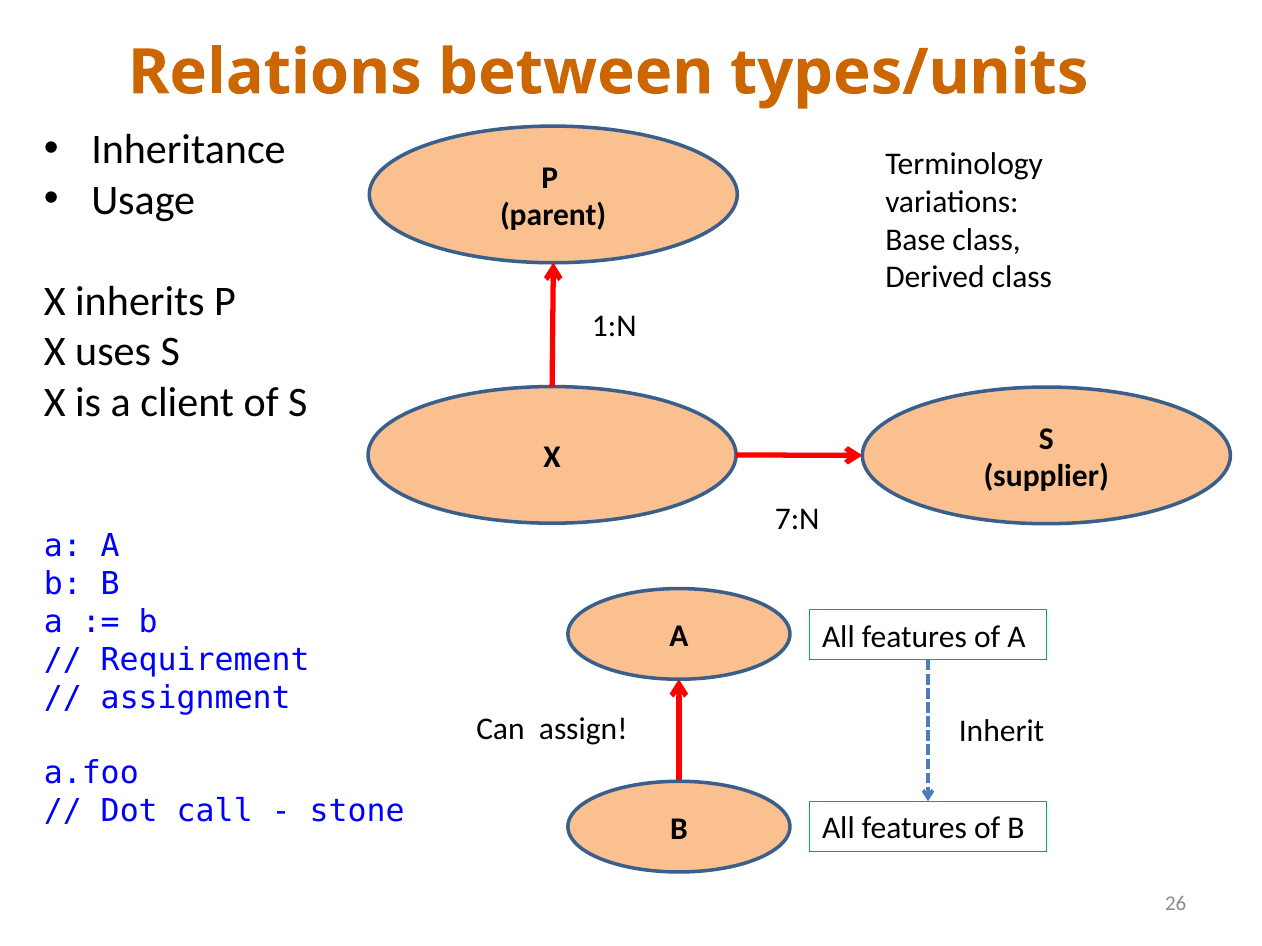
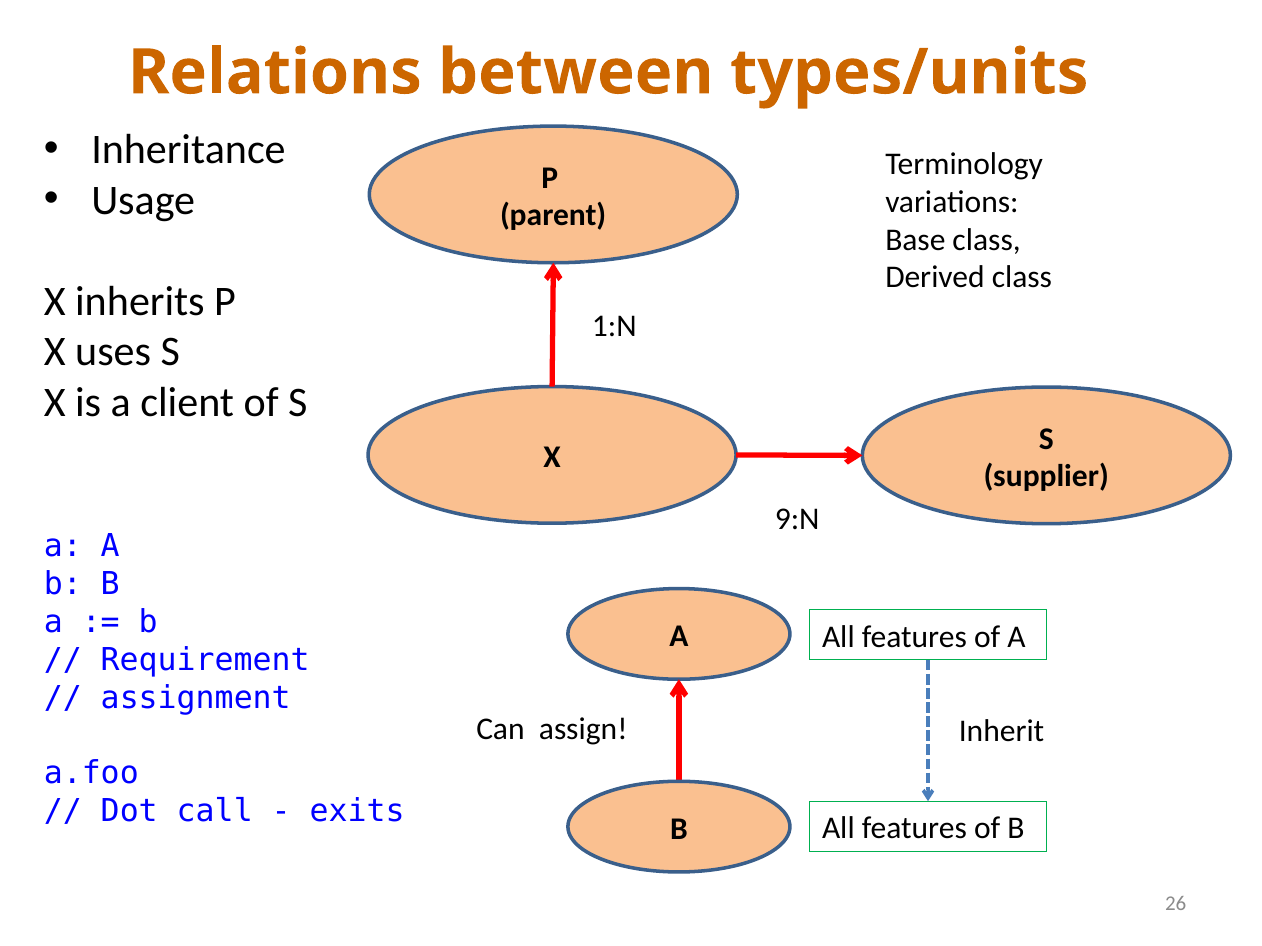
7:N: 7:N -> 9:N (797, 519)
stone: stone -> exits (357, 812)
